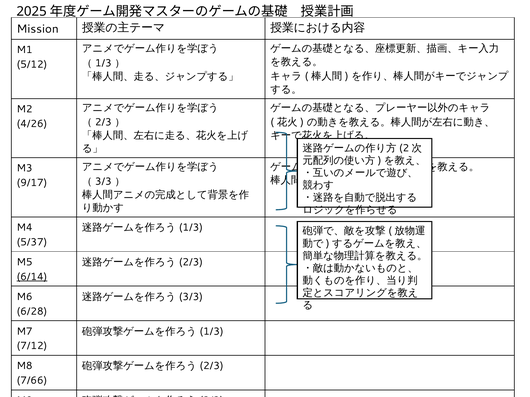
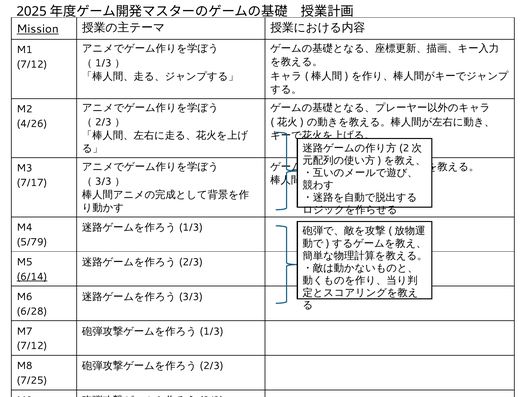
Mission underline: none -> present (38, 29)
5/12: 5/12 -> 7/12 (32, 65)
9/17: 9/17 -> 7/17 (32, 183)
5/37: 5/37 -> 5/79 (32, 242)
7/66: 7/66 -> 7/25 (32, 381)
